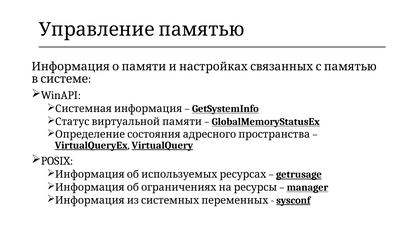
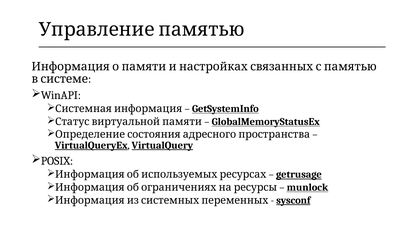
manager: manager -> munlock (307, 187)
